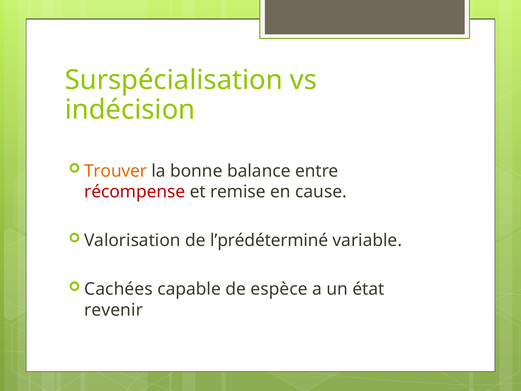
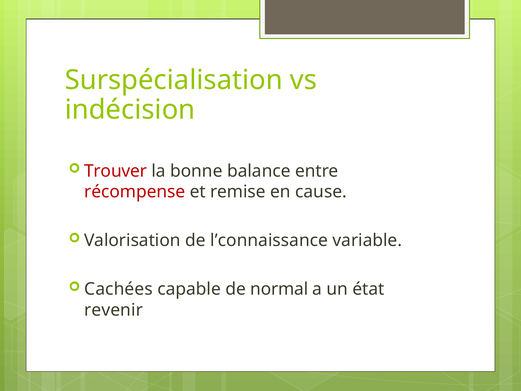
Trouver colour: orange -> red (116, 171)
l’prédéterminé: l’prédéterminé -> l’connaissance (269, 240)
espèce: espèce -> normal (279, 289)
